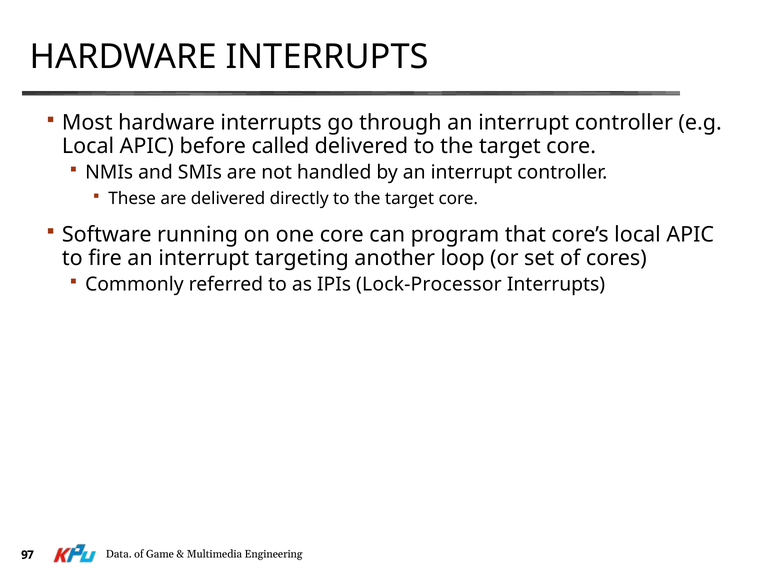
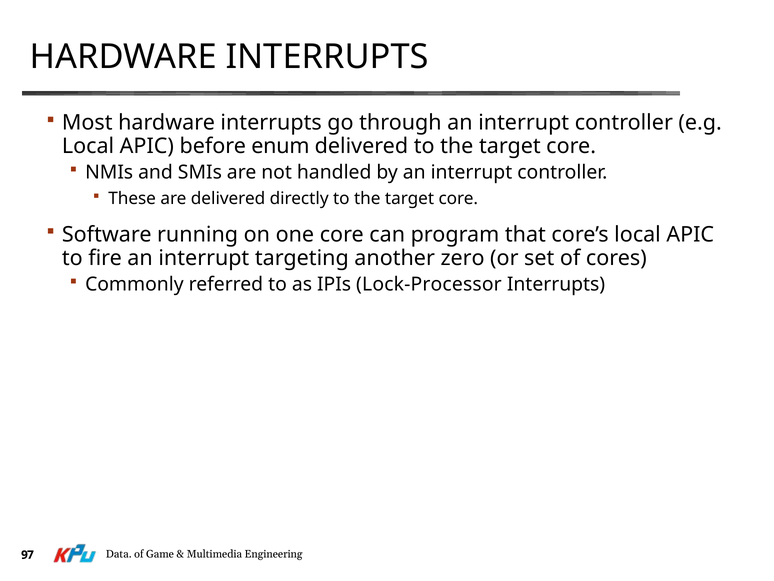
called: called -> enum (280, 146)
loop: loop -> zero (463, 258)
